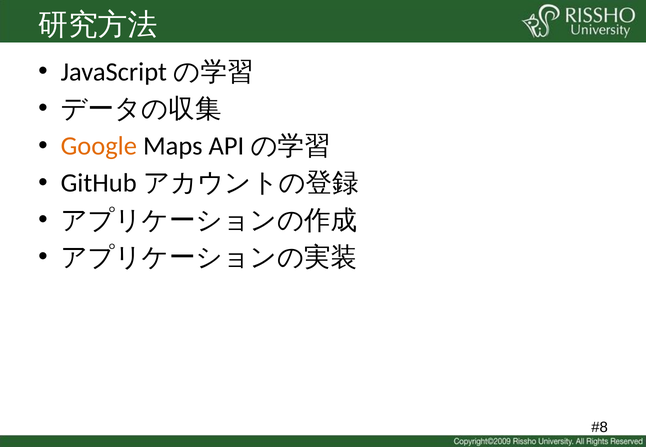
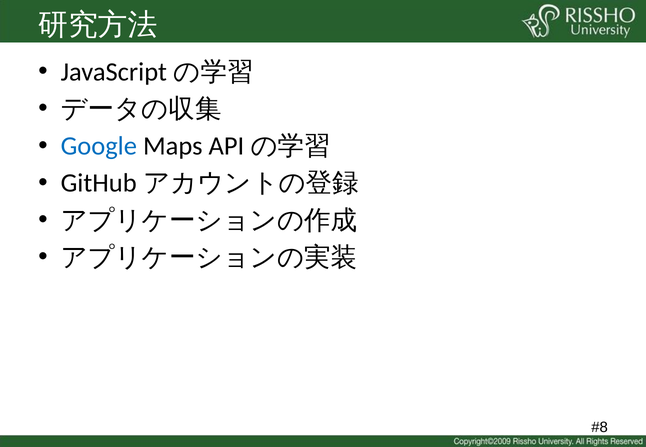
Google colour: orange -> blue (99, 146)
